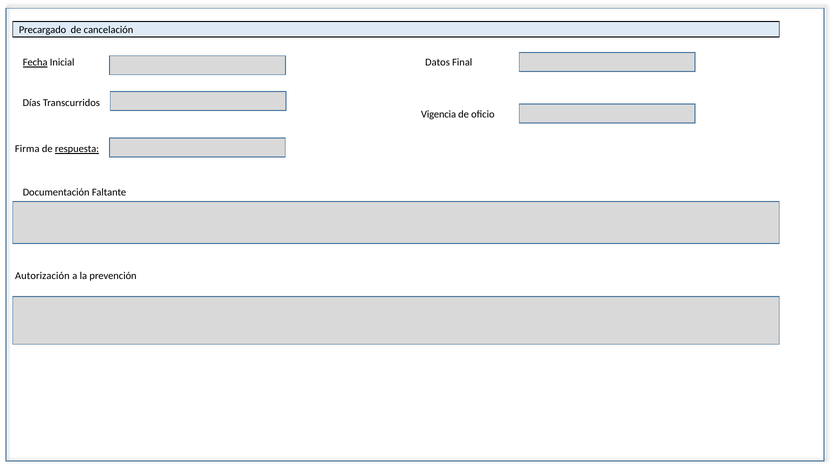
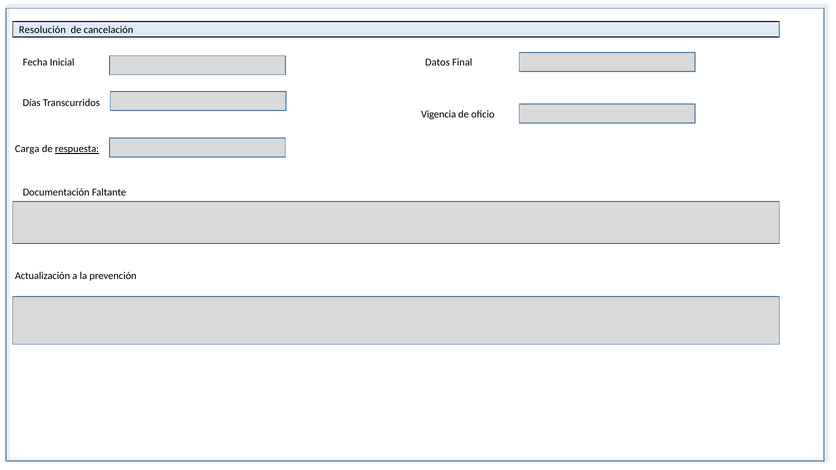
Precargado: Precargado -> Resolución (42, 30)
Fecha underline: present -> none (35, 63)
Firma: Firma -> Carga (27, 149)
Autorización: Autorización -> Actualización (42, 276)
